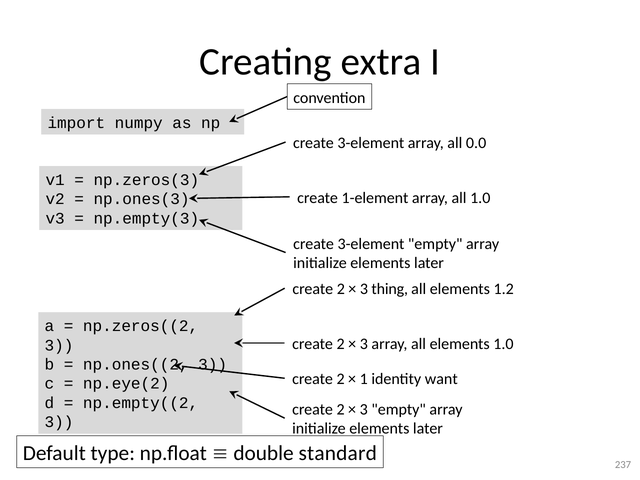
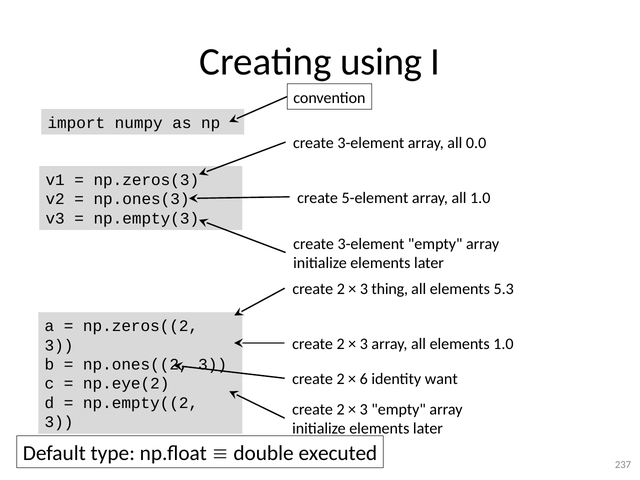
extra: extra -> using (381, 62)
1-element: 1-element -> 5-element (375, 198)
1.2: 1.2 -> 5.3 (504, 289)
1: 1 -> 6 (364, 379)
standard: standard -> executed (338, 453)
